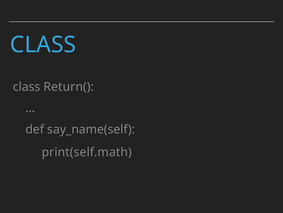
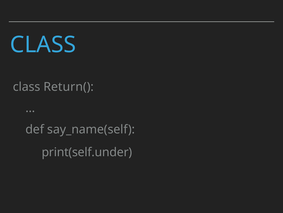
print(self.math: print(self.math -> print(self.under (87, 152)
